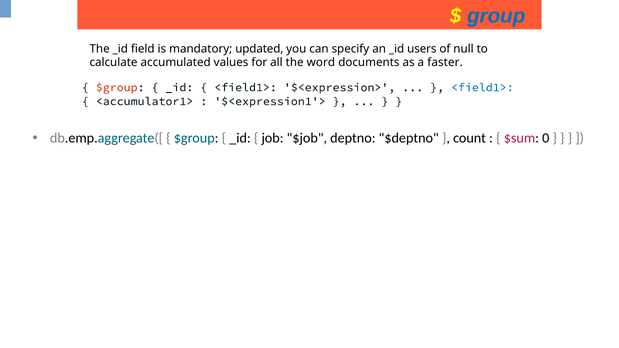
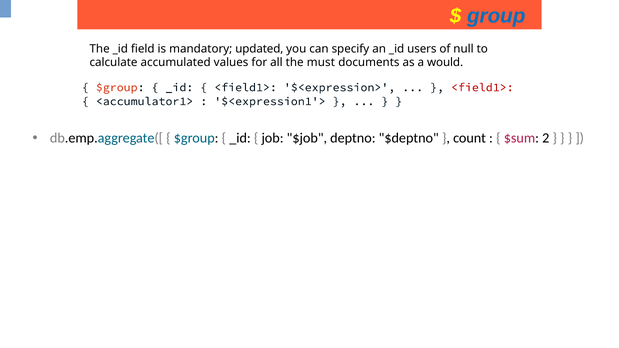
word: word -> must (321, 63)
faster: faster -> would (445, 63)
<field1> colour: blue -> red (482, 87)
0: 0 -> 2 (546, 138)
